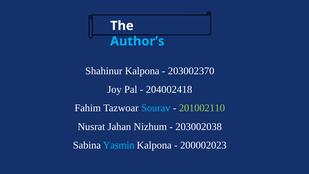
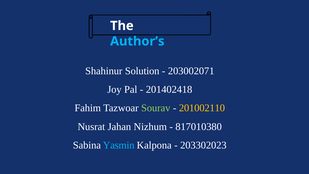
Shahinur Kalpona: Kalpona -> Solution (142, 71)
203002370: 203002370 -> 203002071 (191, 71)
204002418: 204002418 -> 201402418 (169, 89)
Sourav colour: light blue -> light green (156, 108)
201002110 colour: light green -> yellow (202, 108)
203002038: 203002038 -> 817010380 (199, 126)
200002023: 200002023 -> 203302023 (203, 145)
